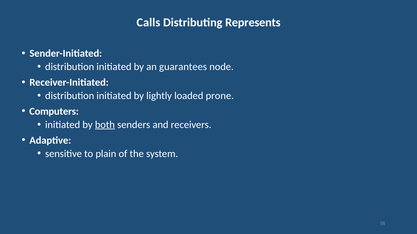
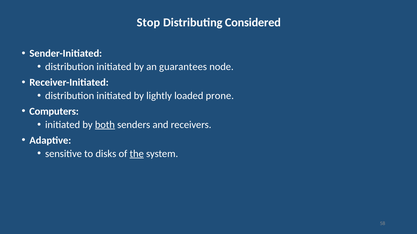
Calls: Calls -> Stop (148, 23)
Represents: Represents -> Considered (253, 23)
plain: plain -> disks (106, 154)
the underline: none -> present (137, 154)
